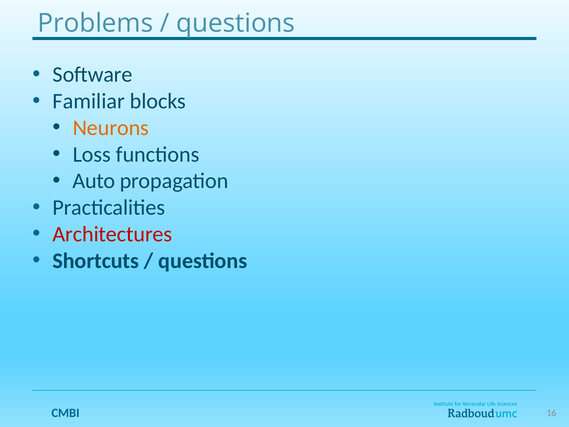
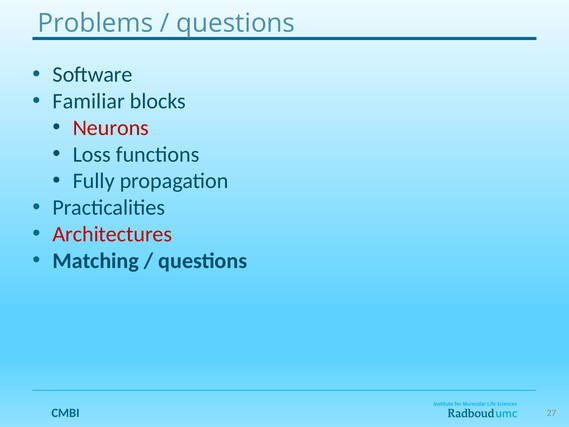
Neurons colour: orange -> red (111, 128)
Auto: Auto -> Fully (94, 181)
Shortcuts: Shortcuts -> Matching (96, 261)
16: 16 -> 27 (551, 413)
